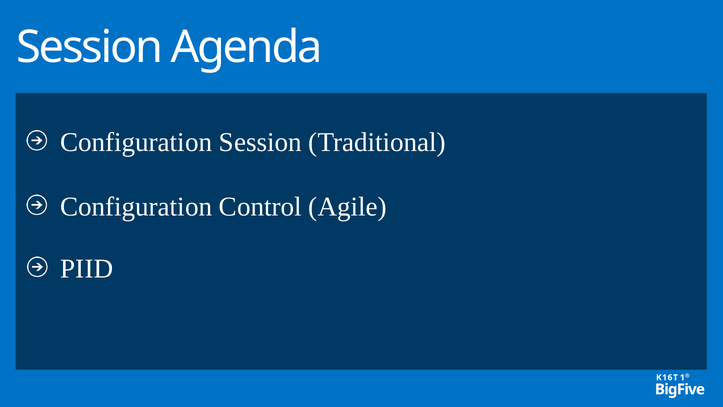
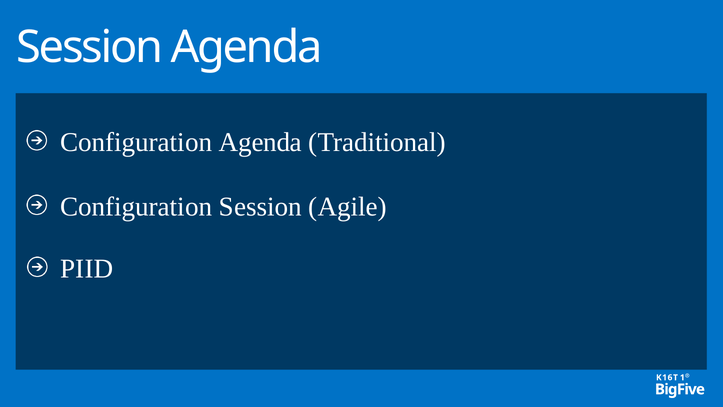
Configuration Session: Session -> Agenda (260, 142)
Configuration Control: Control -> Session (260, 207)
